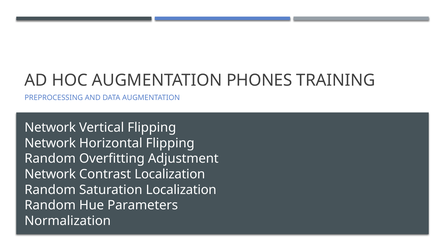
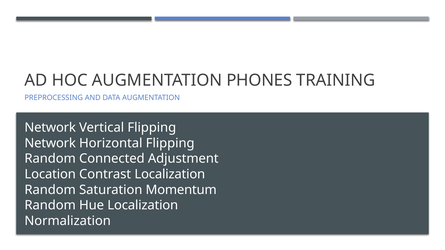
Overfitting: Overfitting -> Connected (112, 159)
Network: Network -> Location (50, 174)
Saturation Localization: Localization -> Momentum (181, 190)
Hue Parameters: Parameters -> Localization (143, 206)
